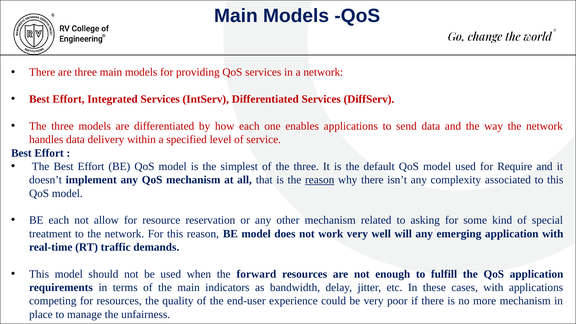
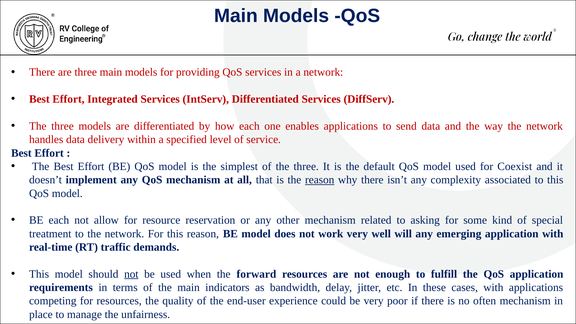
Require: Require -> Coexist (515, 166)
not underline: none -> present (131, 274)
more: more -> often (485, 301)
